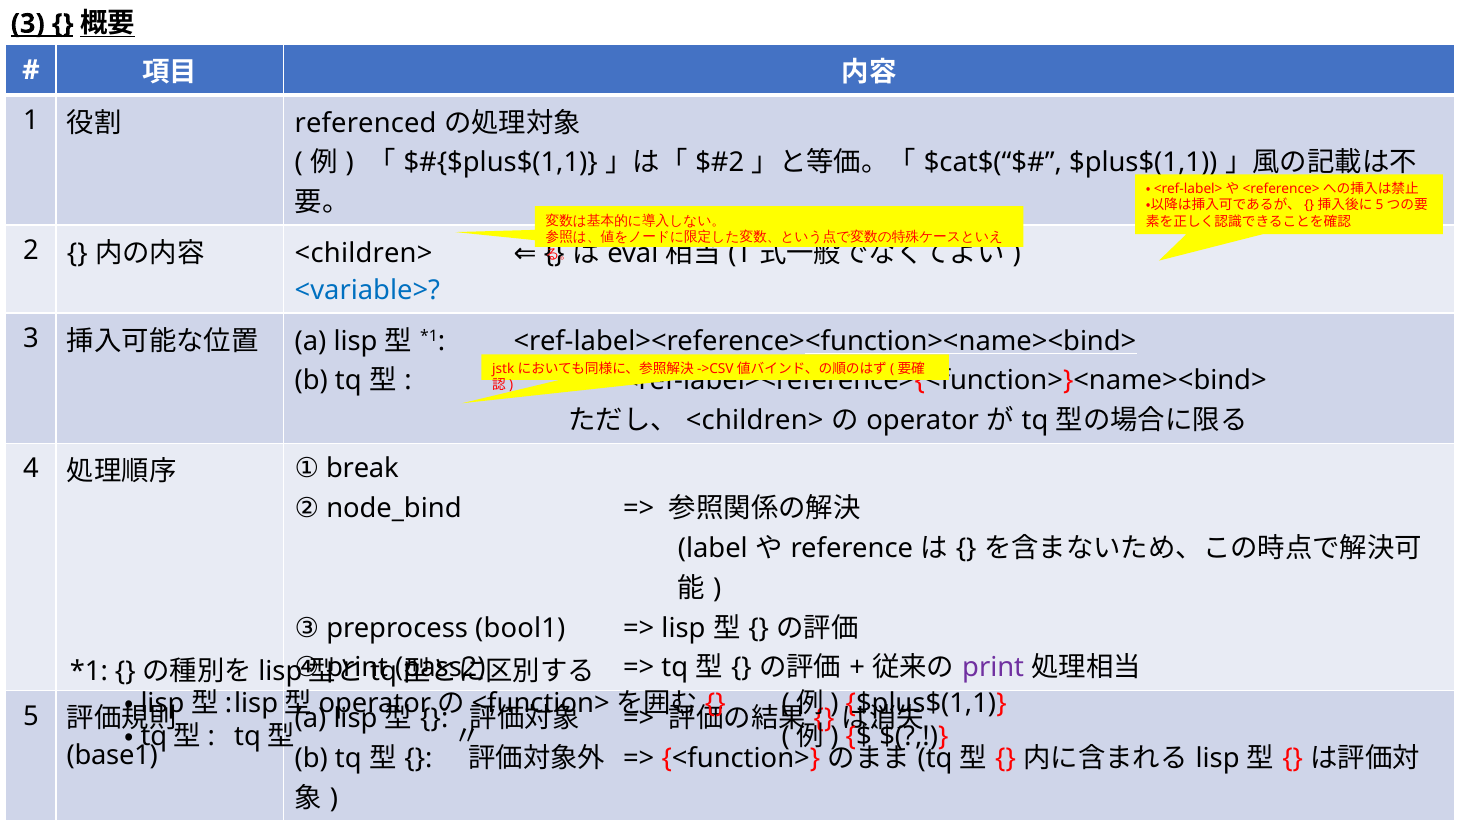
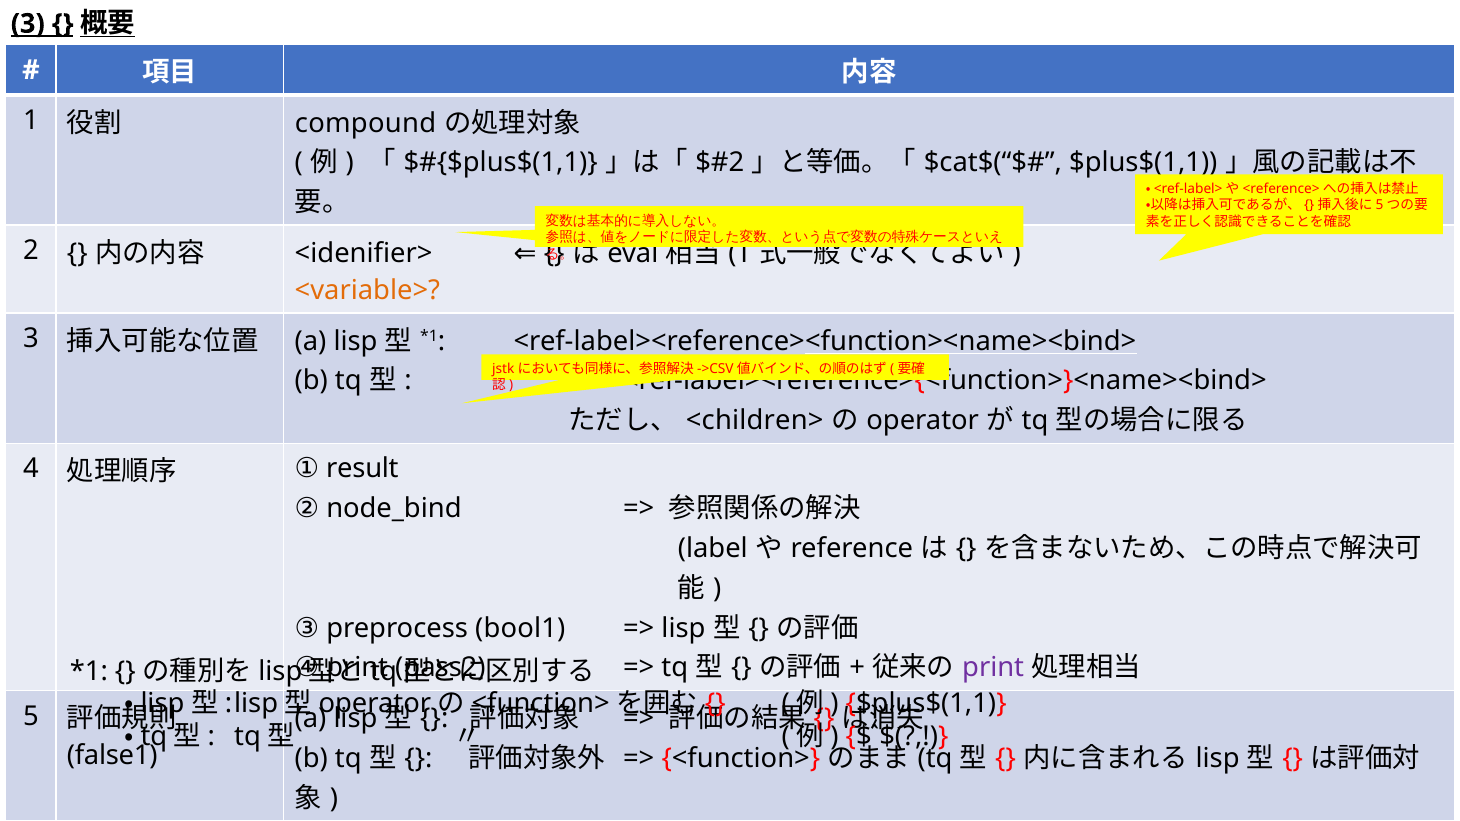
referenced: referenced -> compound (365, 123)
<children>: <children> -> <idenifier> (364, 253)
<variable> colour: blue -> orange (367, 290)
break: break -> result (362, 469)
base1: base1 -> false1 (112, 756)
